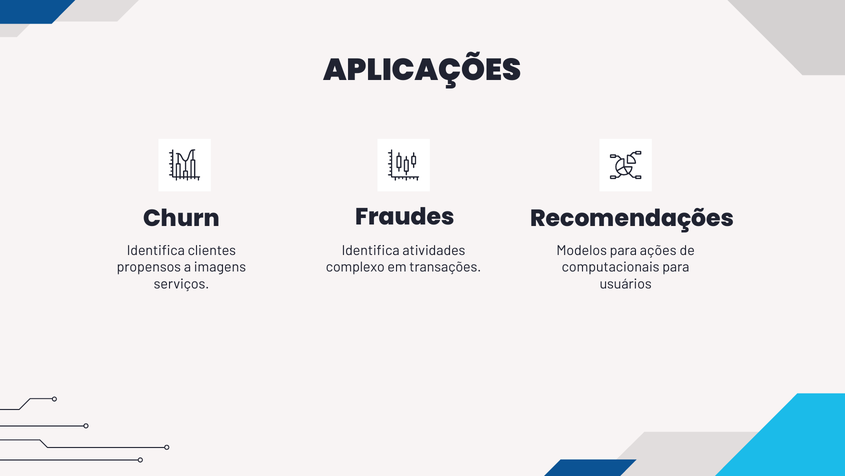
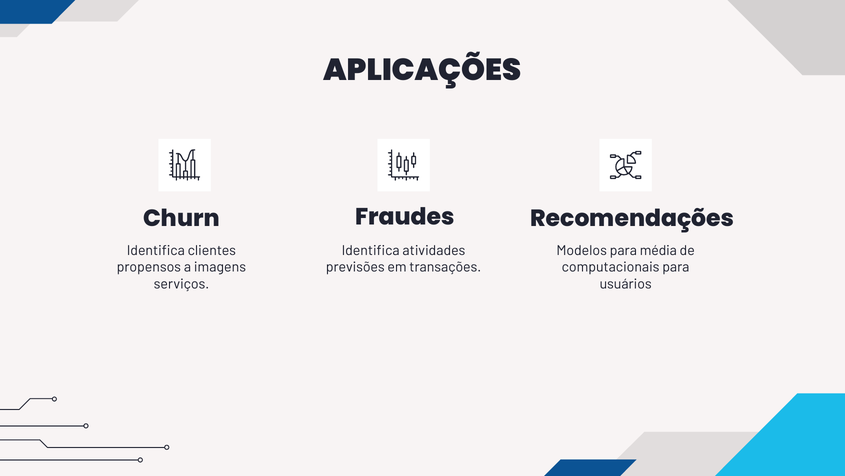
ações: ações -> média (658, 250)
complexo: complexo -> previsões (355, 267)
